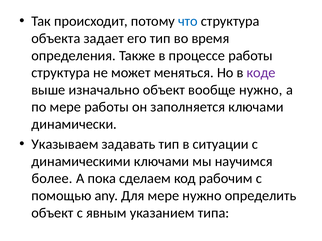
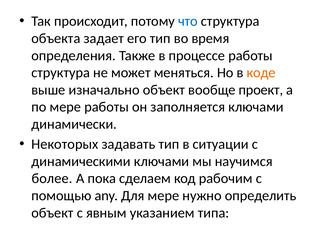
коде colour: purple -> orange (261, 73)
вообще нужно: нужно -> проект (261, 90)
Указываем: Указываем -> Некоторых (65, 144)
